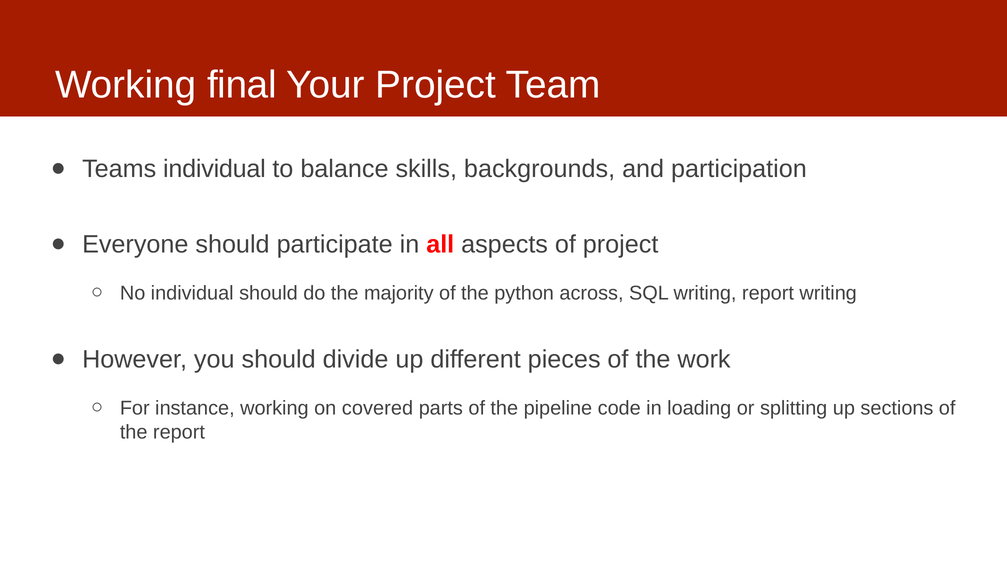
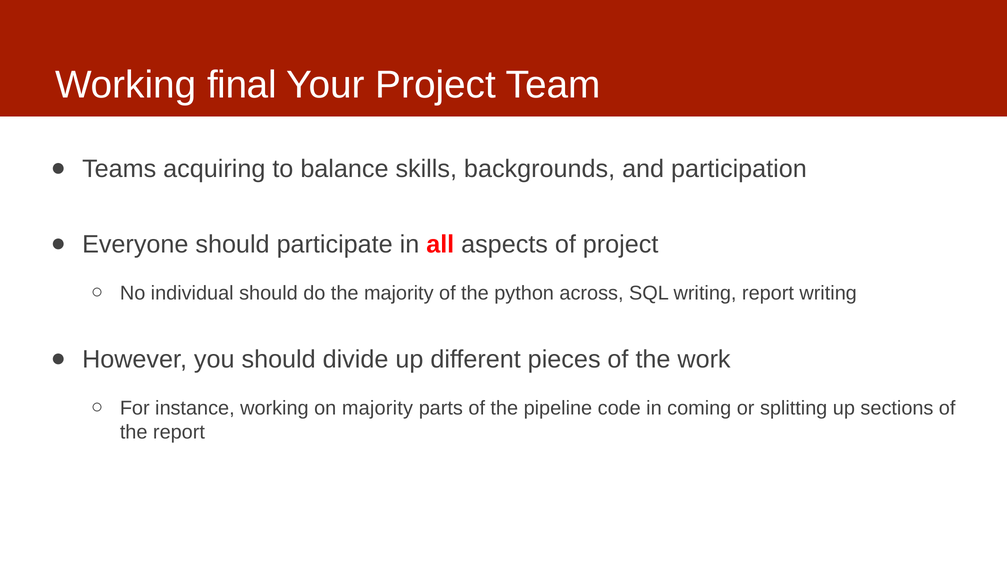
Teams individual: individual -> acquiring (214, 169)
on covered: covered -> majority (377, 408)
loading: loading -> coming (699, 408)
